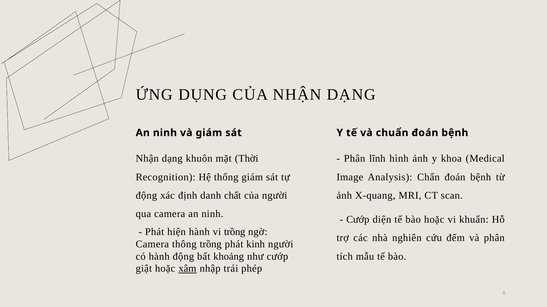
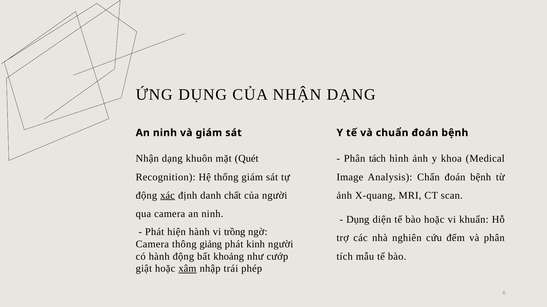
Thời: Thời -> Quét (247, 159)
lĩnh: lĩnh -> tách (377, 159)
xác underline: none -> present (168, 196)
Cướp: Cướp -> Dụng (358, 220)
thông trồng: trồng -> giảng (211, 245)
